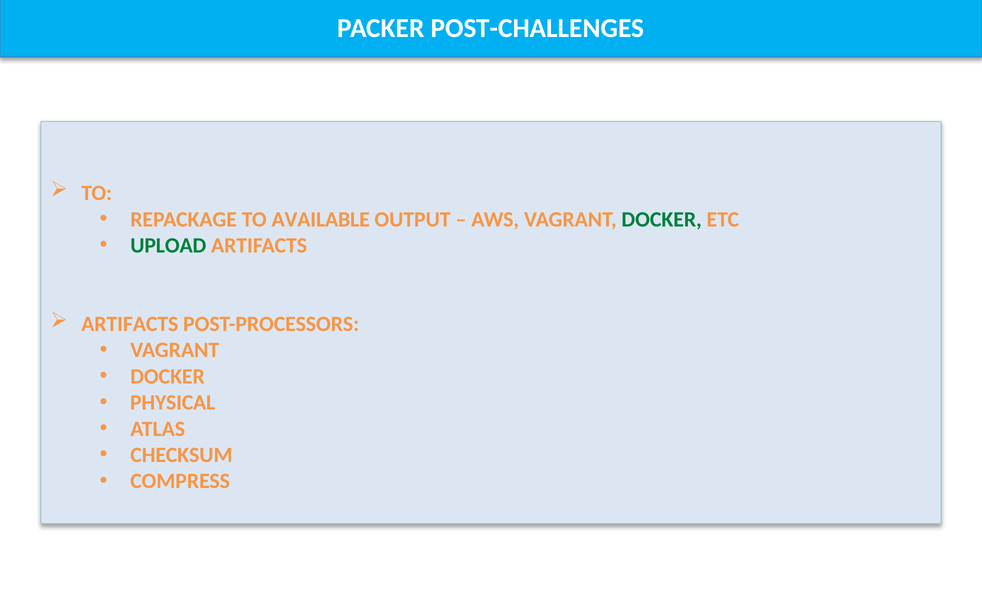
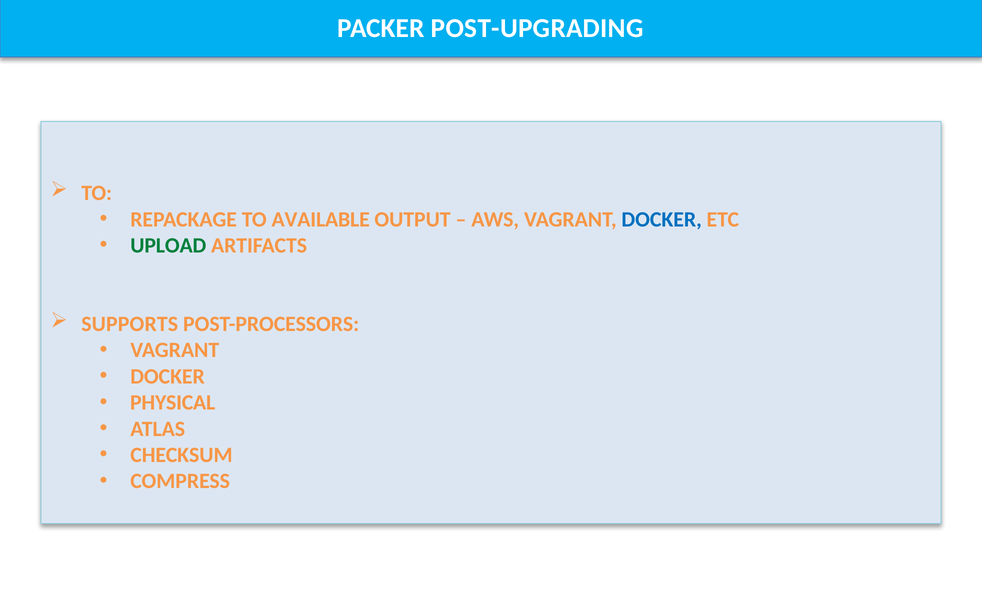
POST-CHALLENGES: POST-CHALLENGES -> POST-UPGRADING (537, 28)
DOCKER colour: green -> blue (662, 219)
ARTIFACTS: ARTIFACTS -> SUPPORTS (130, 324)
